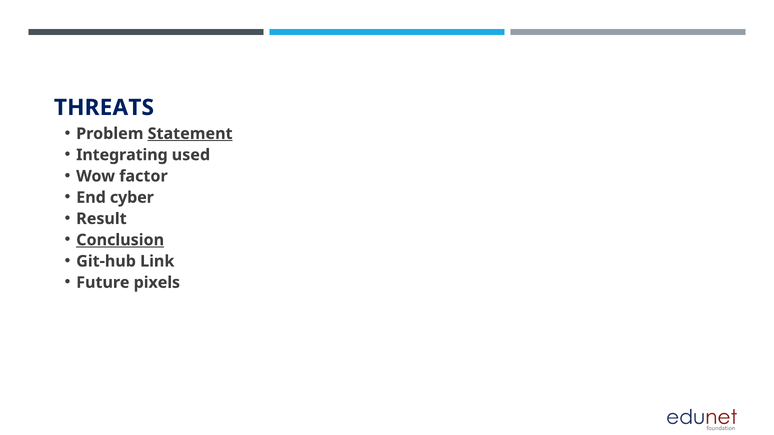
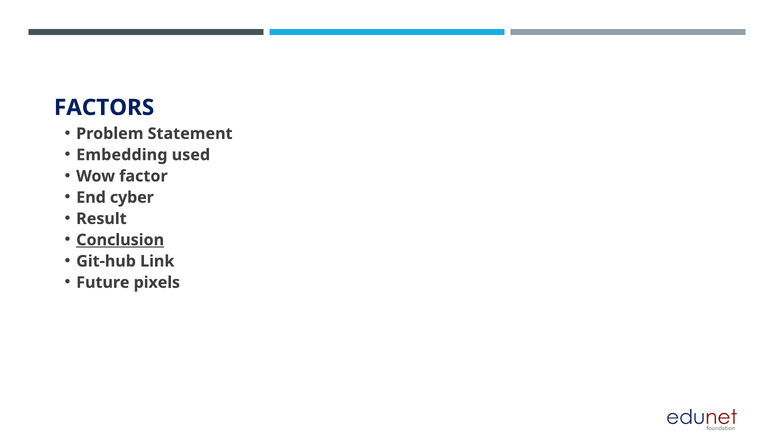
THREATS: THREATS -> FACTORS (104, 108)
Statement underline: present -> none (190, 134)
Integrating: Integrating -> Embedding (122, 155)
